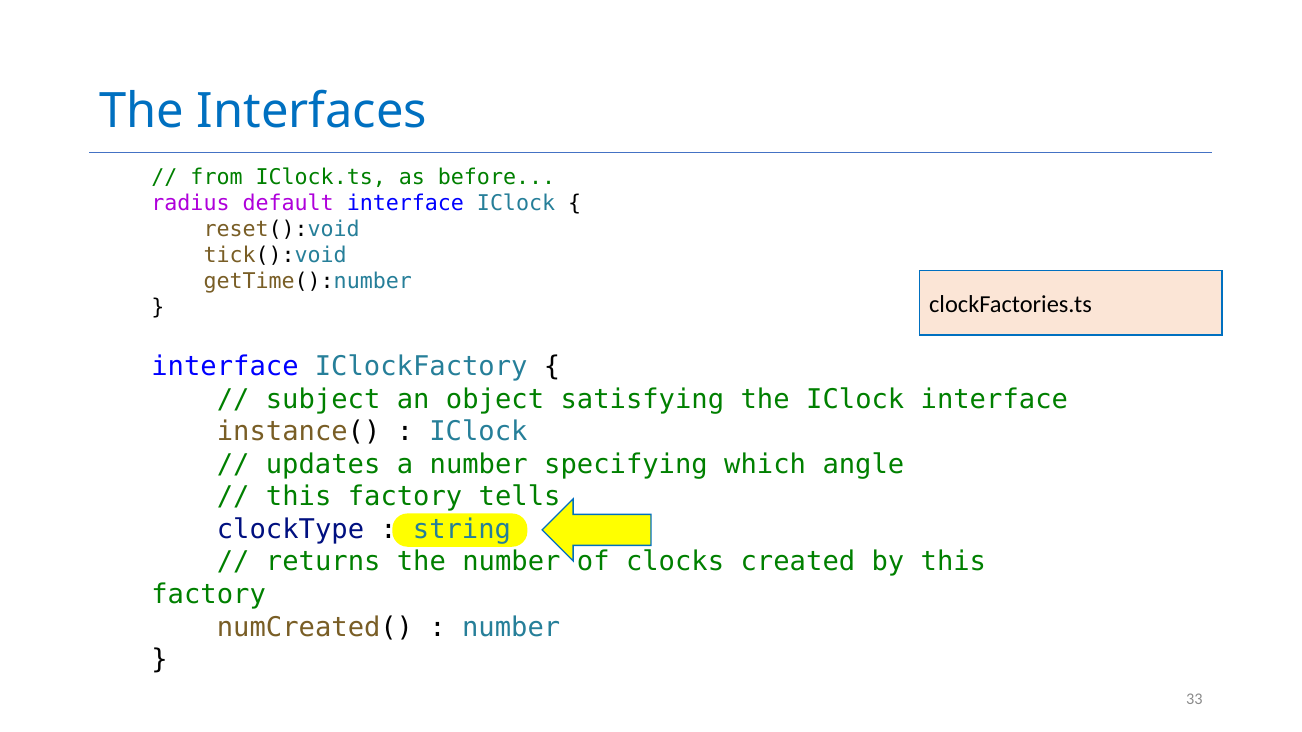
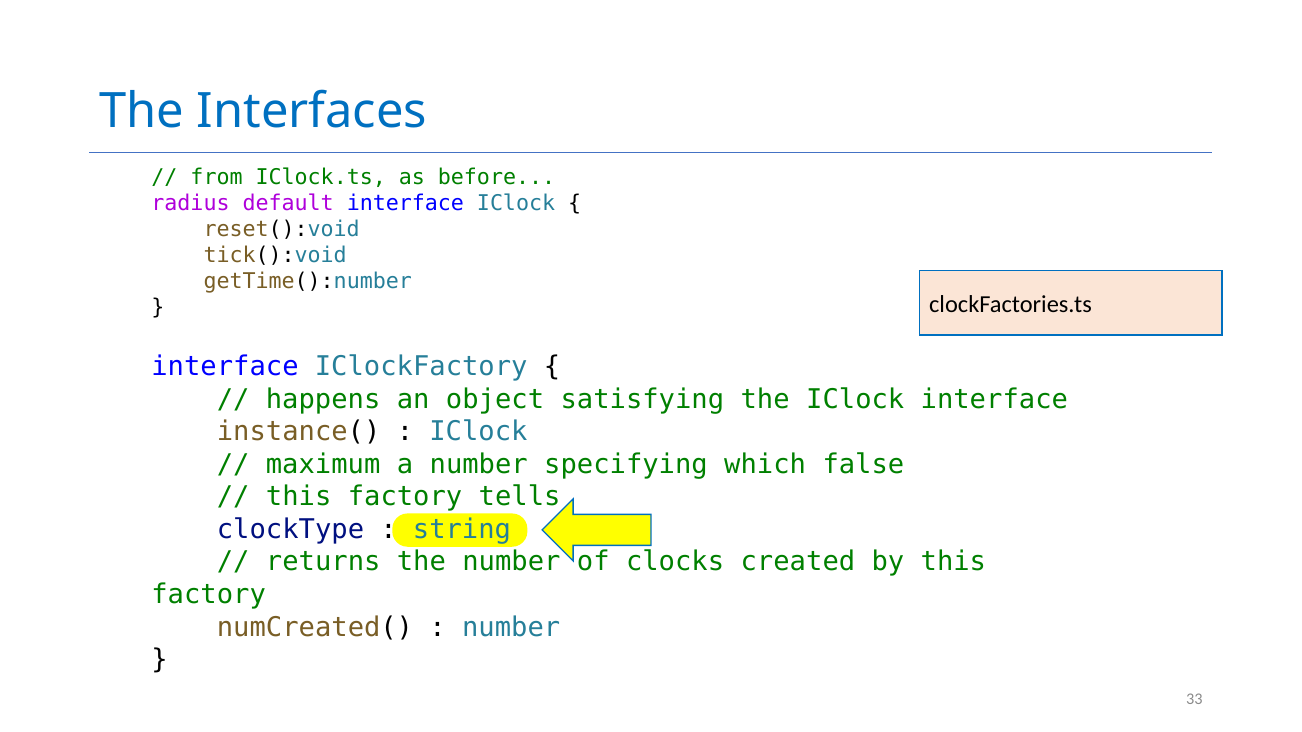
subject: subject -> happens (323, 399)
updates: updates -> maximum (323, 465)
angle: angle -> false (863, 465)
